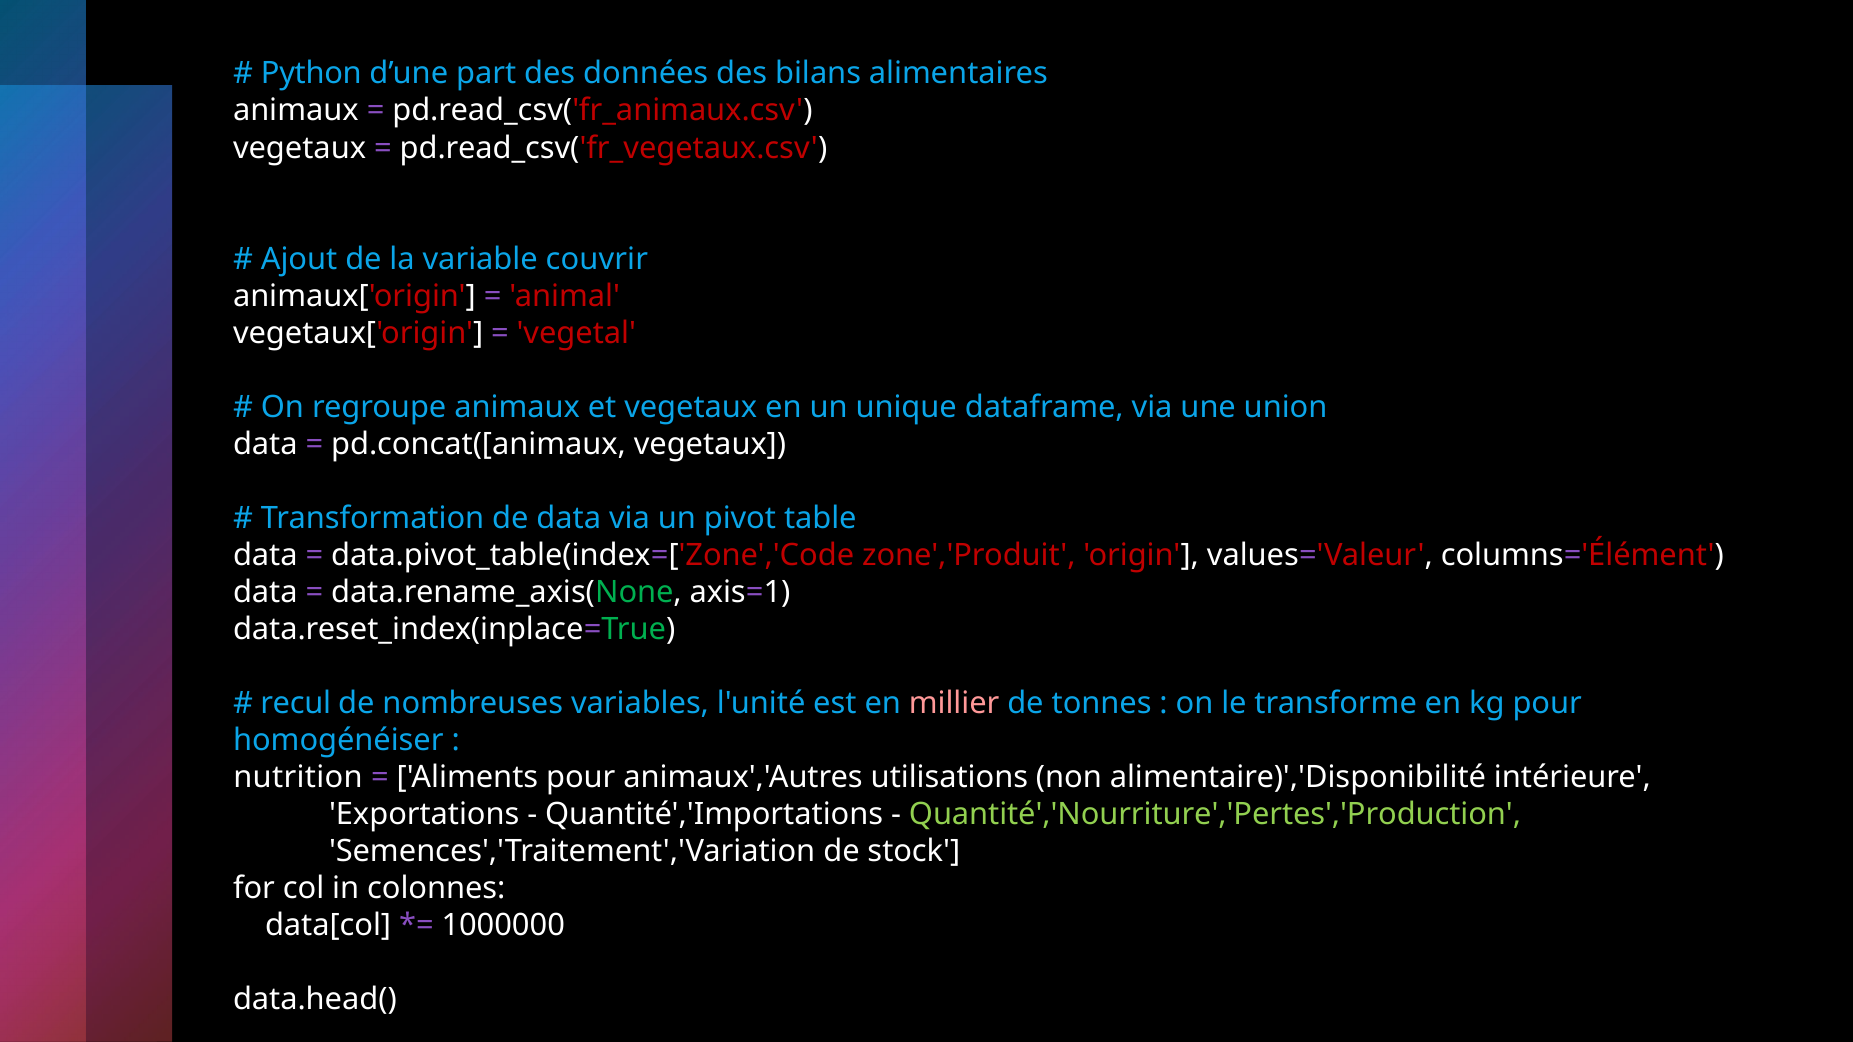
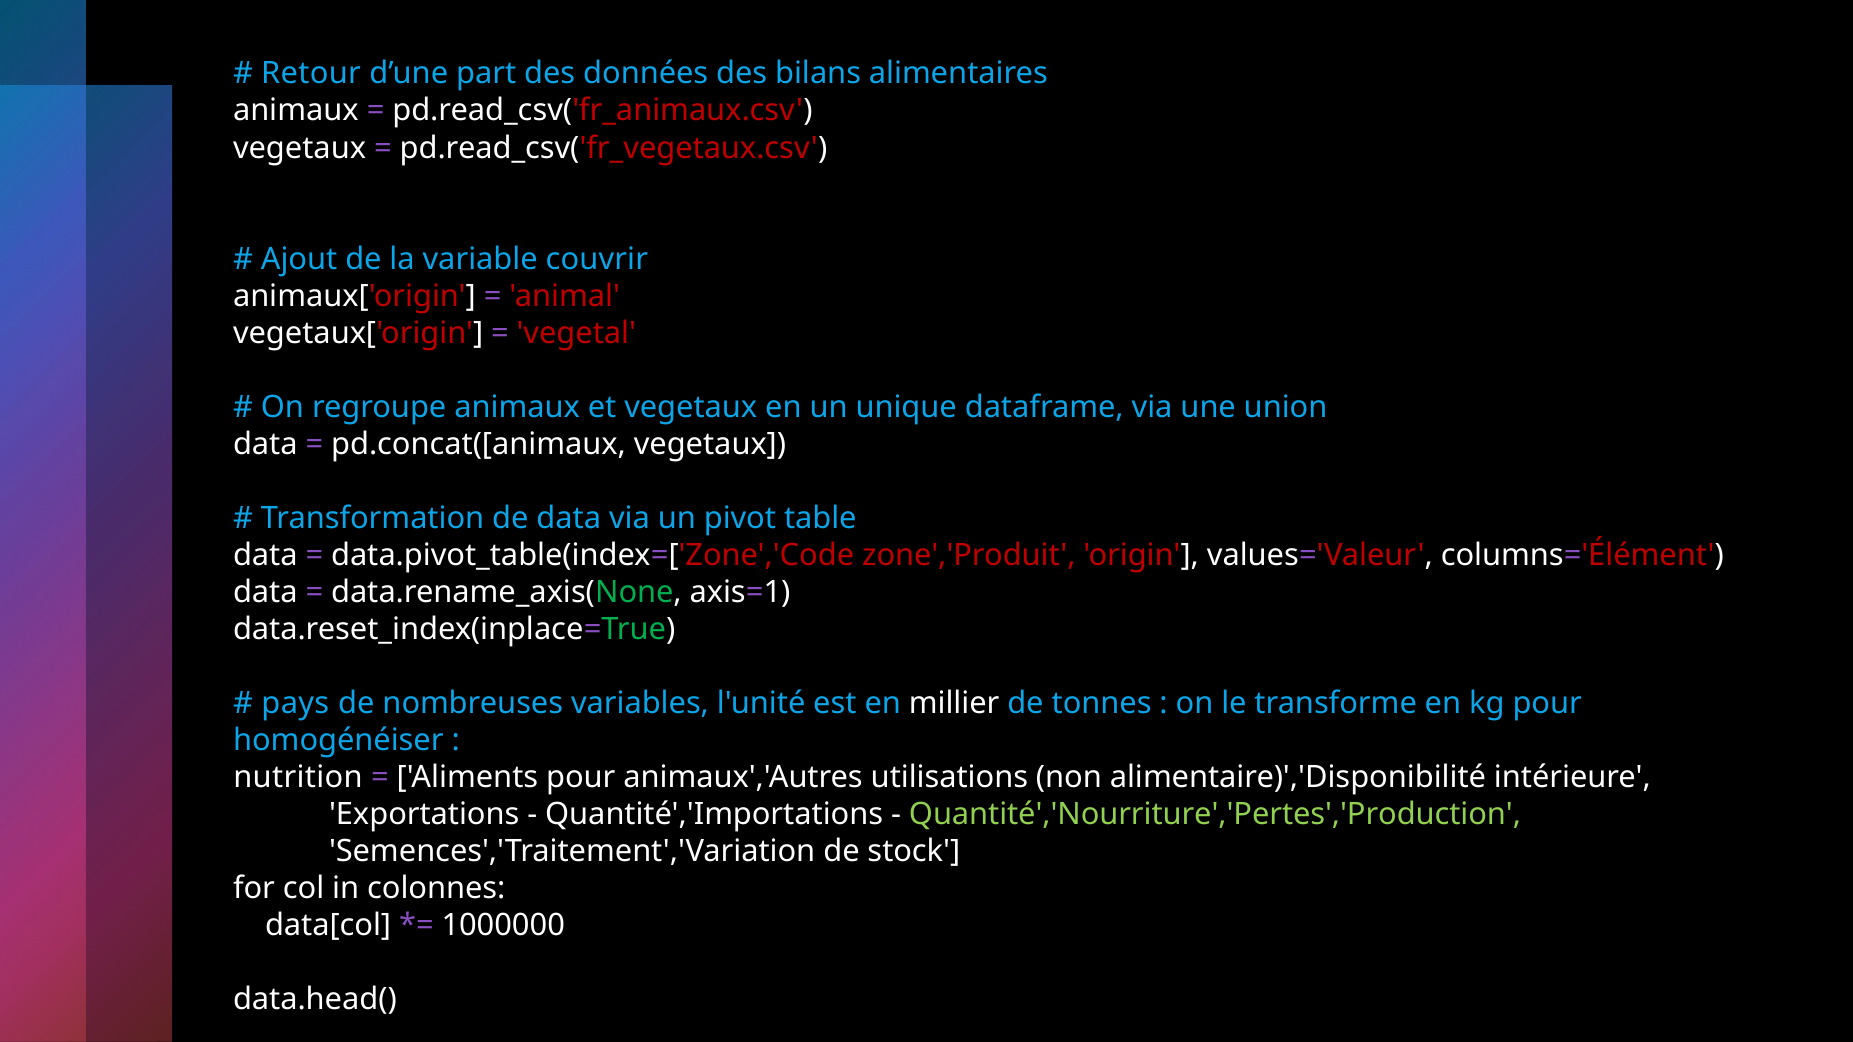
Python: Python -> Retour (311, 74)
recul: recul -> pays (295, 704)
millier colour: pink -> white (954, 704)
